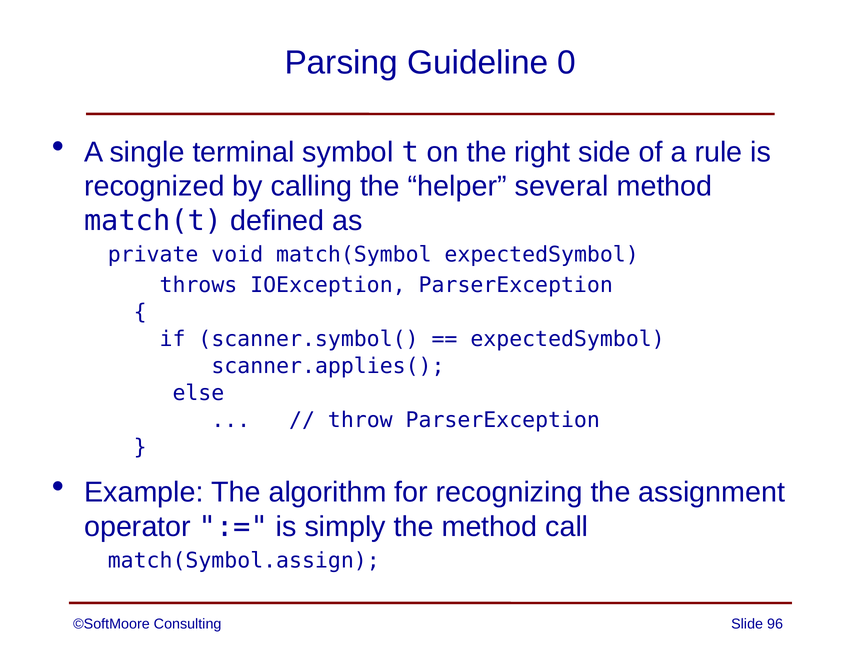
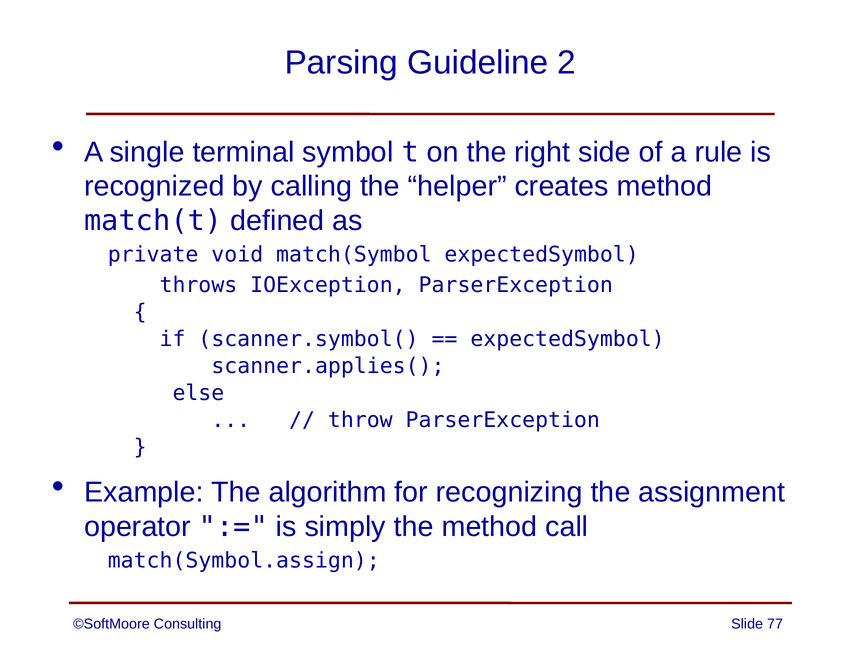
0: 0 -> 2 (567, 63)
several: several -> creates (562, 186)
96: 96 -> 77 (775, 624)
